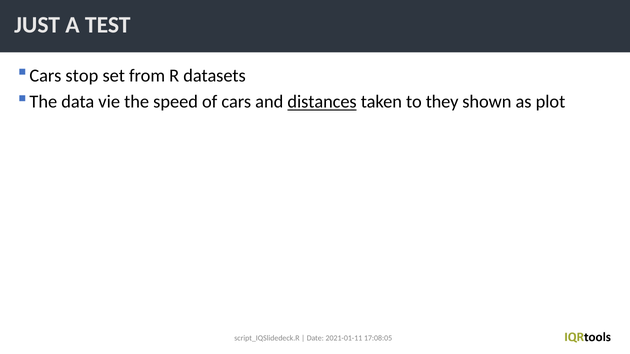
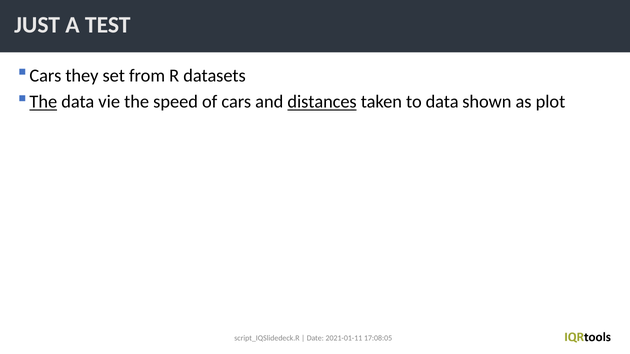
stop: stop -> they (82, 76)
The underline: none -> present (43, 102)
to they: they -> data (442, 102)
